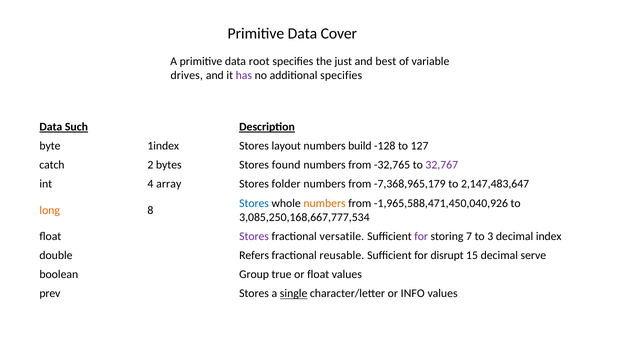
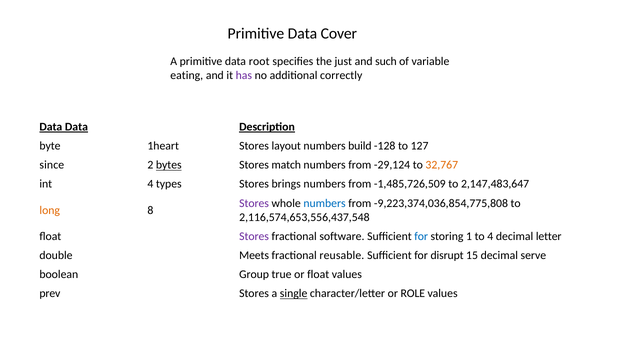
best: best -> such (386, 61)
drives: drives -> eating (187, 75)
additional specifies: specifies -> correctly (341, 75)
Data Such: Such -> Data (76, 127)
1index: 1index -> 1heart (163, 146)
catch: catch -> since (52, 165)
bytes underline: none -> present (169, 165)
found: found -> match (286, 165)
-32,765: -32,765 -> -29,124 (392, 165)
32,767 colour: purple -> orange (442, 165)
array: array -> types (169, 184)
folder: folder -> brings (286, 184)
-7,368,965,179: -7,368,965,179 -> -1,485,726,509 (410, 184)
Stores colour: blue -> purple (254, 203)
numbers colour: orange -> blue (325, 203)
-1,965,588,471,450,040,926: -1,965,588,471,450,040,926 -> -9,223,374,036,854,775,808 (441, 203)
3,085,250,168,667,777,534: 3,085,250,168,667,777,534 -> 2,116,574,653,556,437,548 (304, 218)
versatile: versatile -> software (342, 237)
for colour: purple -> blue (421, 237)
7: 7 -> 1 (469, 237)
to 3: 3 -> 4 (490, 237)
index: index -> letter (549, 237)
Refers: Refers -> Meets (254, 256)
INFO: INFO -> ROLE (413, 294)
